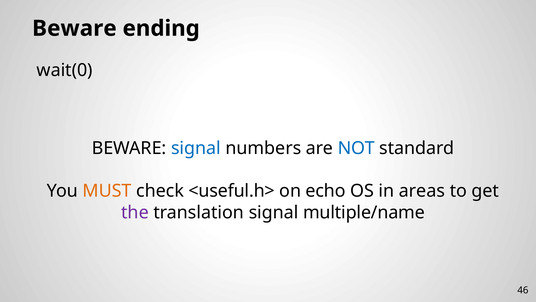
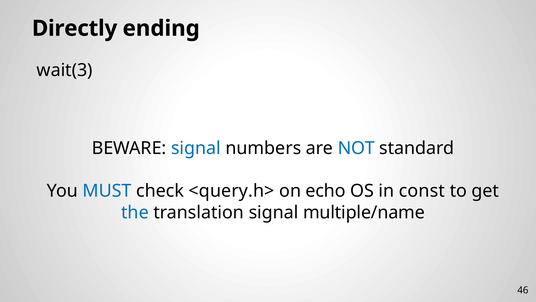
Beware: Beware -> Directly (75, 28)
wait(0: wait(0 -> wait(3 (65, 70)
MUST colour: orange -> blue (107, 191)
<useful.h>: <useful.h> -> <query.h> (232, 191)
areas: areas -> const (422, 191)
the colour: purple -> blue (135, 212)
